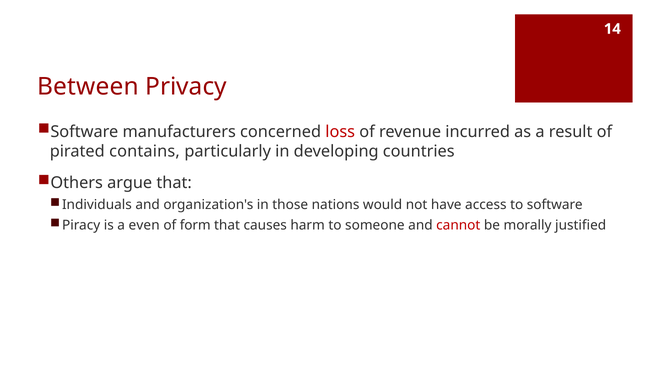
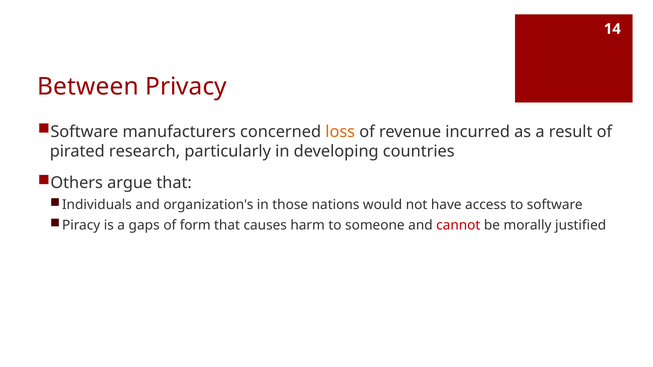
loss colour: red -> orange (340, 132)
contains: contains -> research (145, 151)
even: even -> gaps (144, 225)
